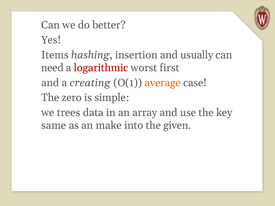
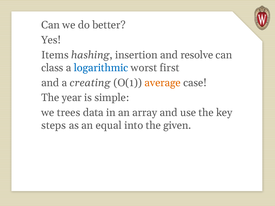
usually: usually -> resolve (197, 55)
need: need -> class (52, 68)
logarithmic colour: red -> blue (101, 68)
zero: zero -> year (72, 98)
same: same -> steps (54, 126)
make: make -> equal (109, 126)
